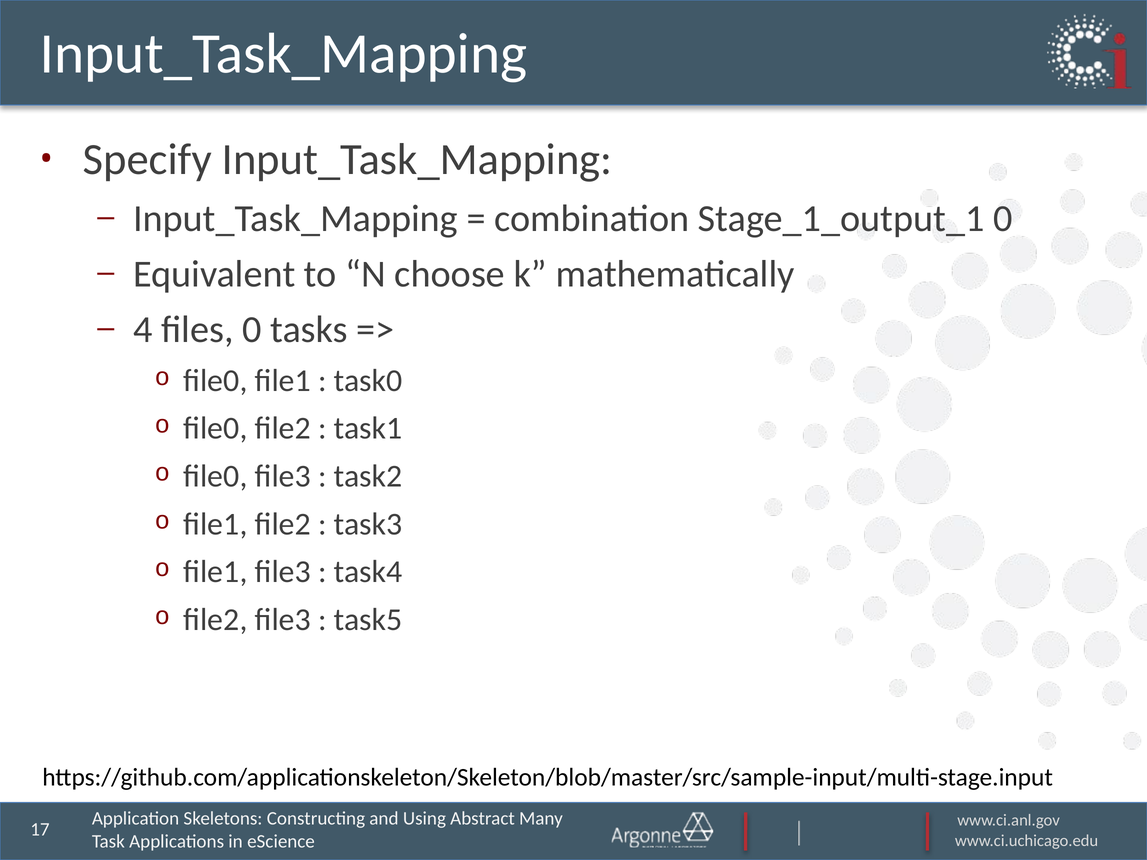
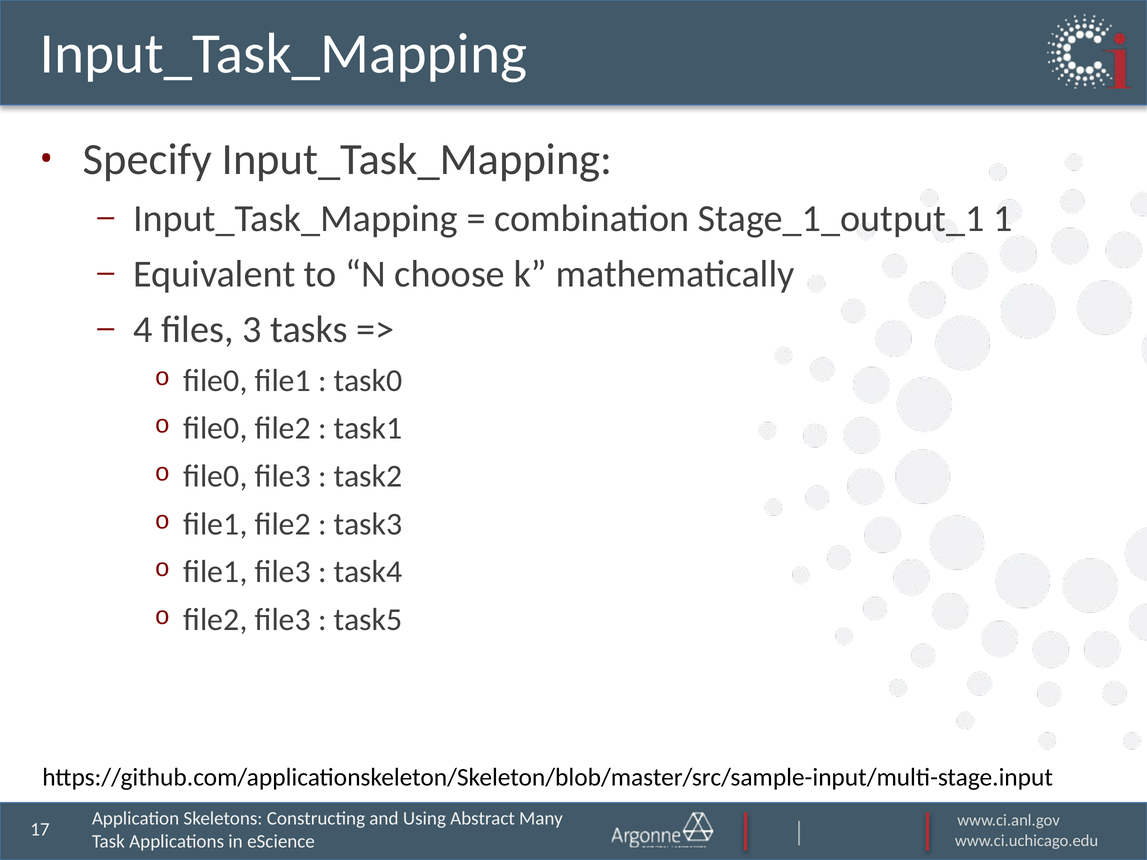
Stage_1_output_1 0: 0 -> 1 (1003, 219)
files 0: 0 -> 3 (252, 330)
